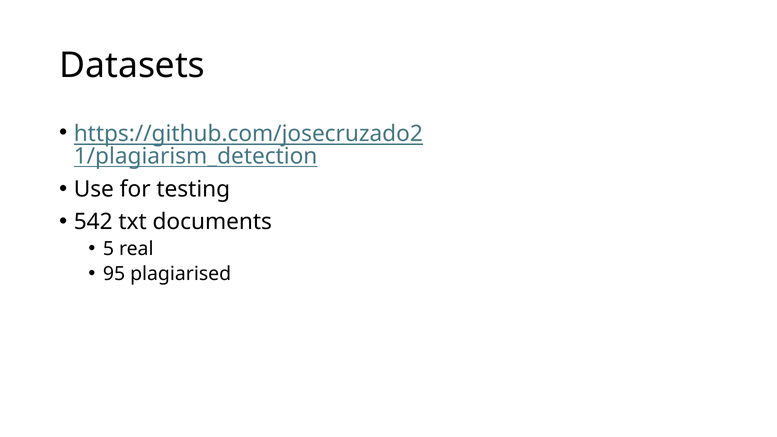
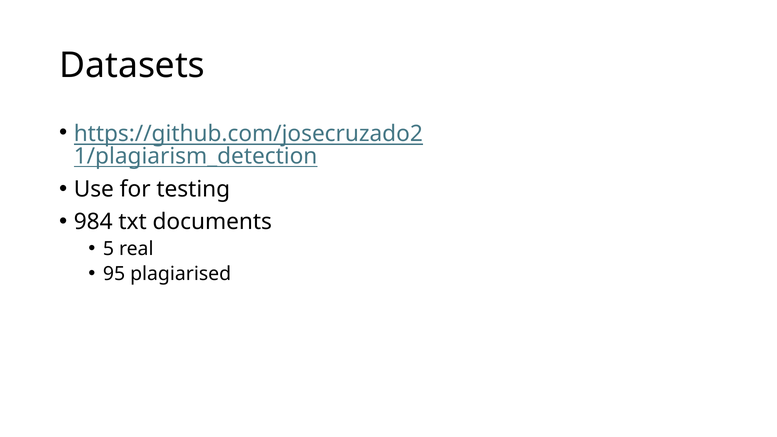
542: 542 -> 984 (93, 222)
